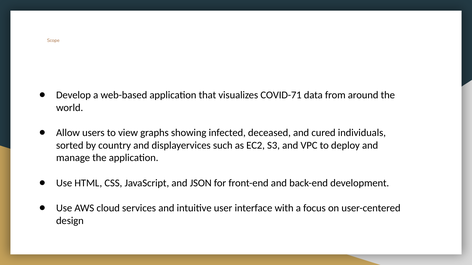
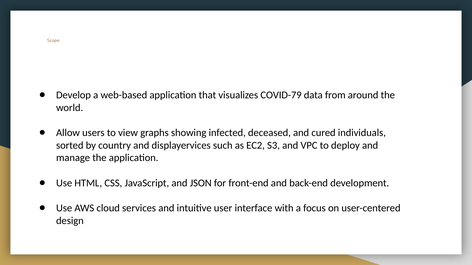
COVID-71: COVID-71 -> COVID-79 (281, 95)
